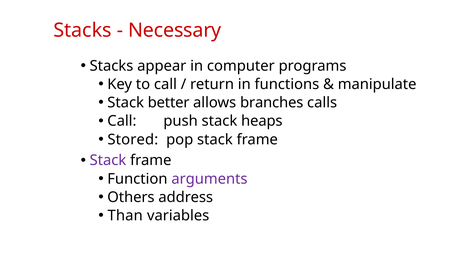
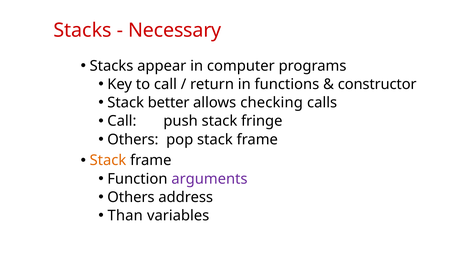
manipulate: manipulate -> constructor (377, 84)
branches: branches -> checking (272, 103)
heaps: heaps -> fringe (262, 121)
Stored: Stored -> Others (133, 140)
Stack colour: purple -> orange (108, 160)
